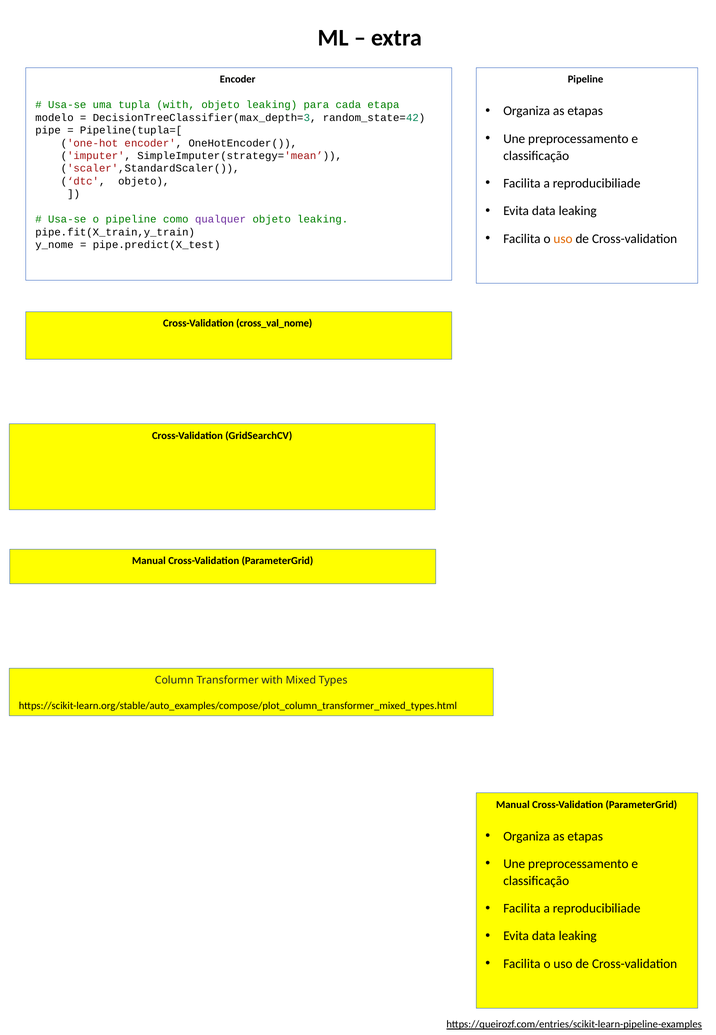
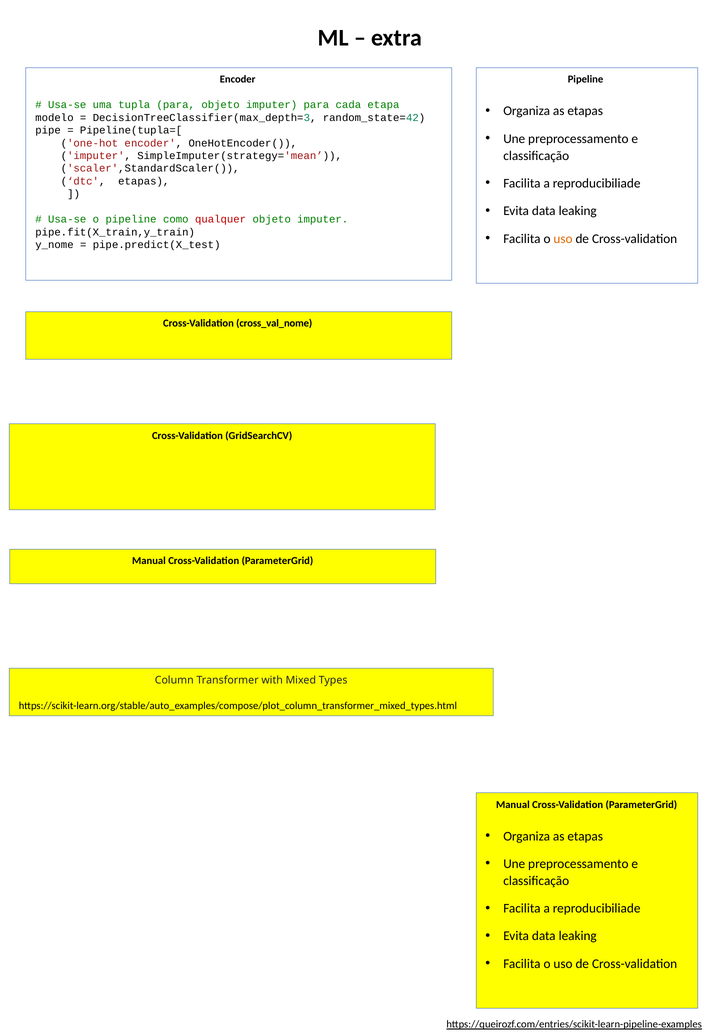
tupla with: with -> para (176, 105)
leaking: leaking -> imputer (272, 105)
dtc objeto: objeto -> etapas (144, 181)
qualquer colour: purple -> red (221, 219)
leaking: leaking -> imputer (323, 219)
